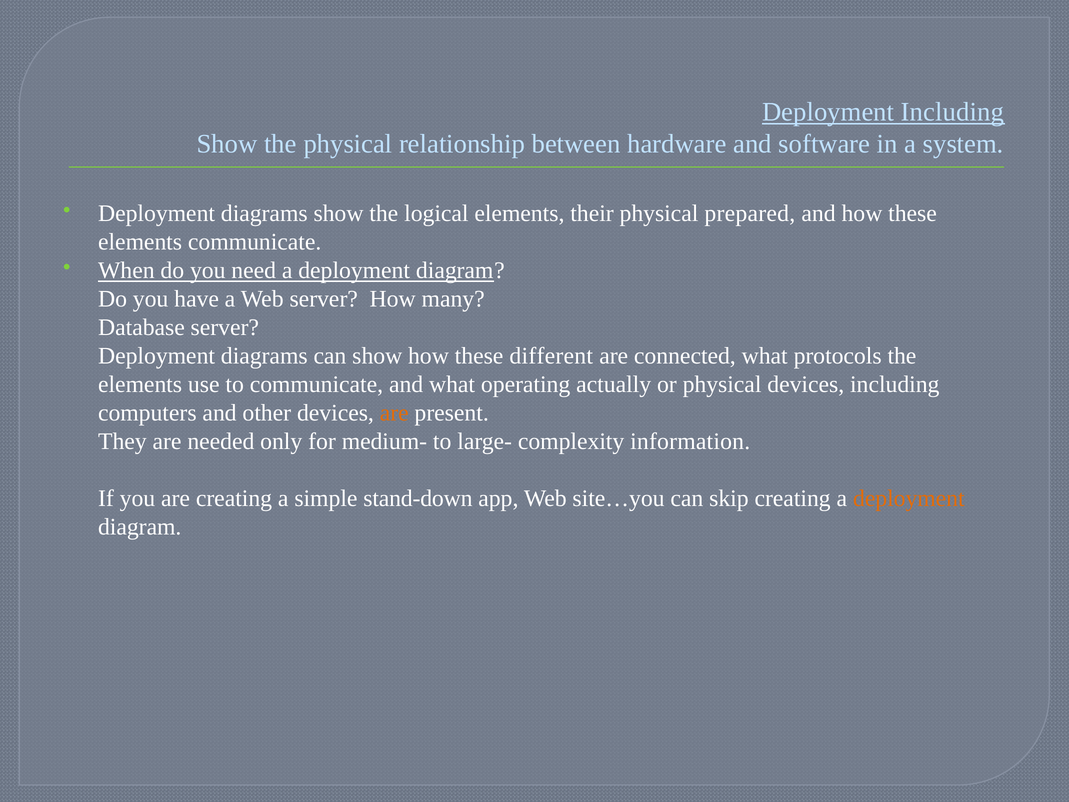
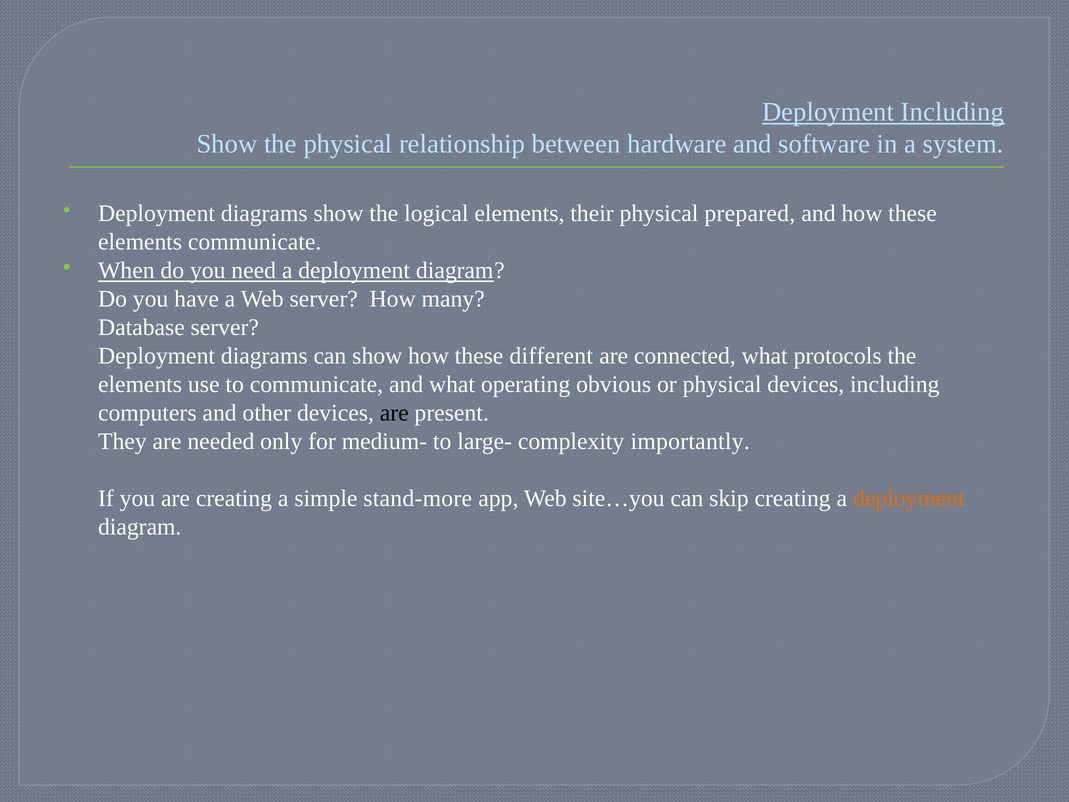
actually: actually -> obvious (614, 384)
are colour: orange -> black (394, 413)
information: information -> importantly (690, 441)
stand-down: stand-down -> stand-more (418, 498)
